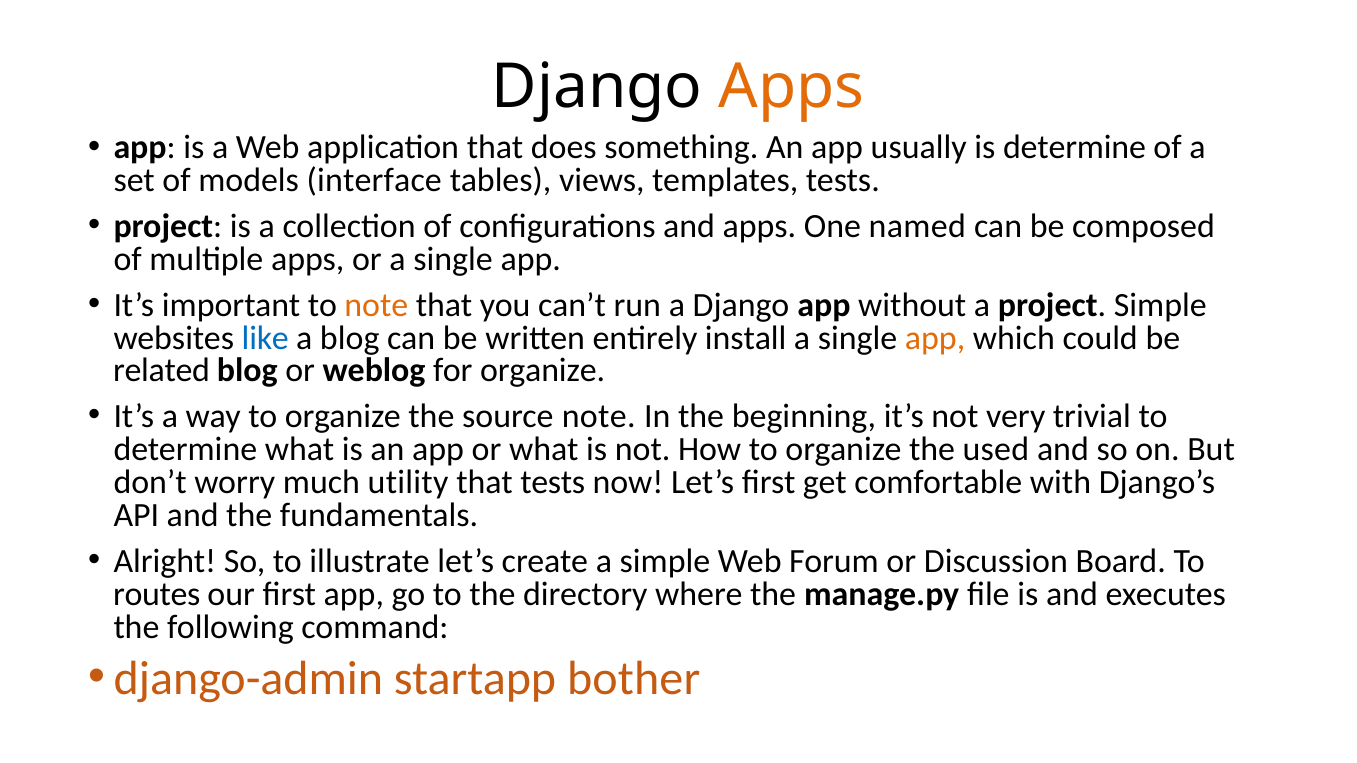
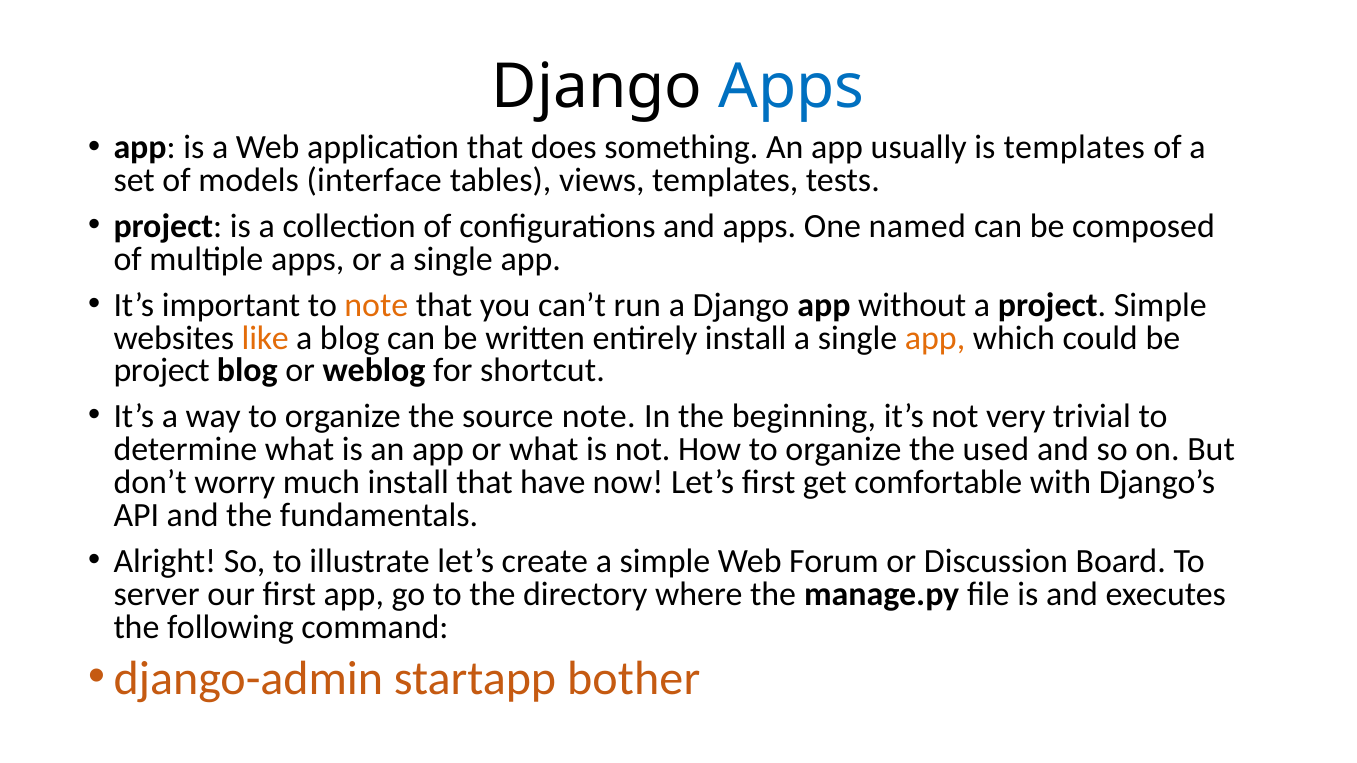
Apps colour: orange -> blue (791, 87)
is determine: determine -> templates (1074, 148)
like colour: blue -> orange (265, 338)
related: related -> project (162, 371)
for organize: organize -> shortcut (542, 371)
much utility: utility -> install (408, 483)
that tests: tests -> have (553, 483)
routes: routes -> server (157, 594)
